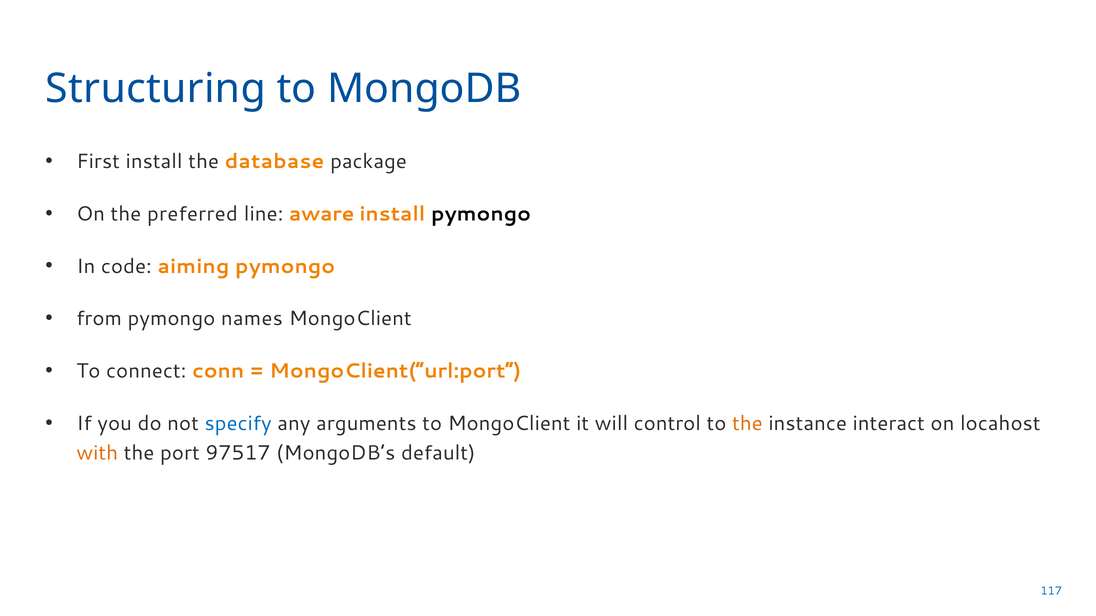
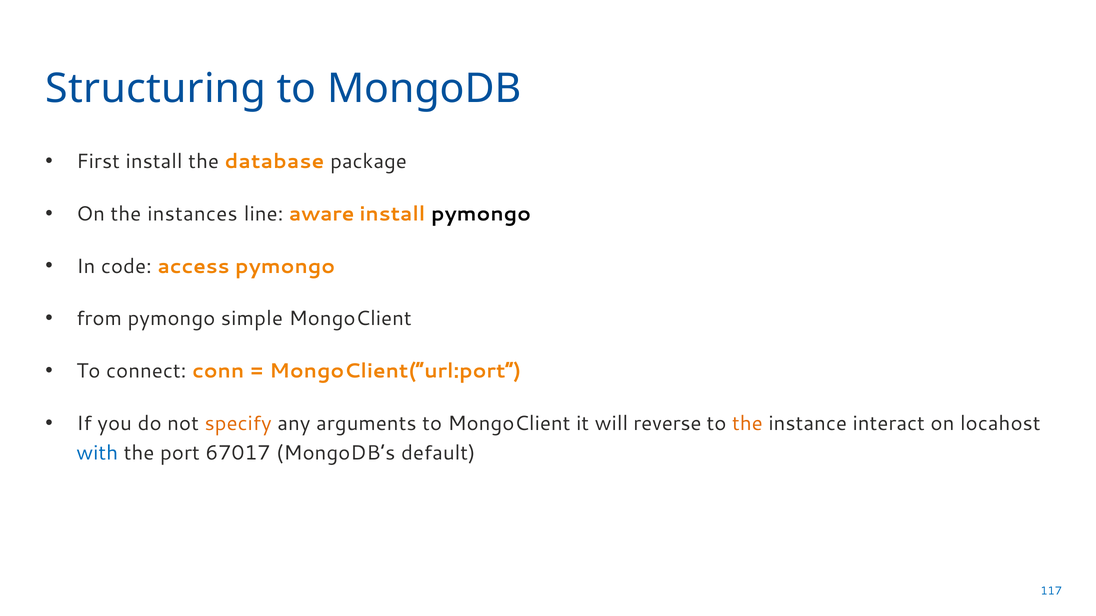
preferred: preferred -> instances (192, 214)
aiming: aiming -> access (194, 267)
names: names -> simple (252, 319)
specify colour: blue -> orange (238, 424)
control: control -> reverse (667, 424)
with colour: orange -> blue (97, 453)
97517: 97517 -> 67017 (238, 453)
